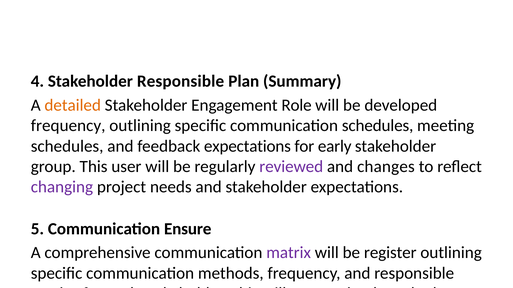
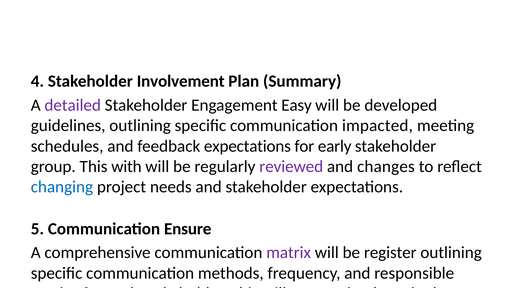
4 Stakeholder Responsible: Responsible -> Involvement (181, 81)
detailed colour: orange -> purple (73, 105)
Role: Role -> Easy (297, 105)
frequency: frequency -> guidelines (68, 126)
communication schedules: schedules -> impacted (377, 126)
user: user -> with (126, 167)
changing colour: purple -> blue (62, 187)
